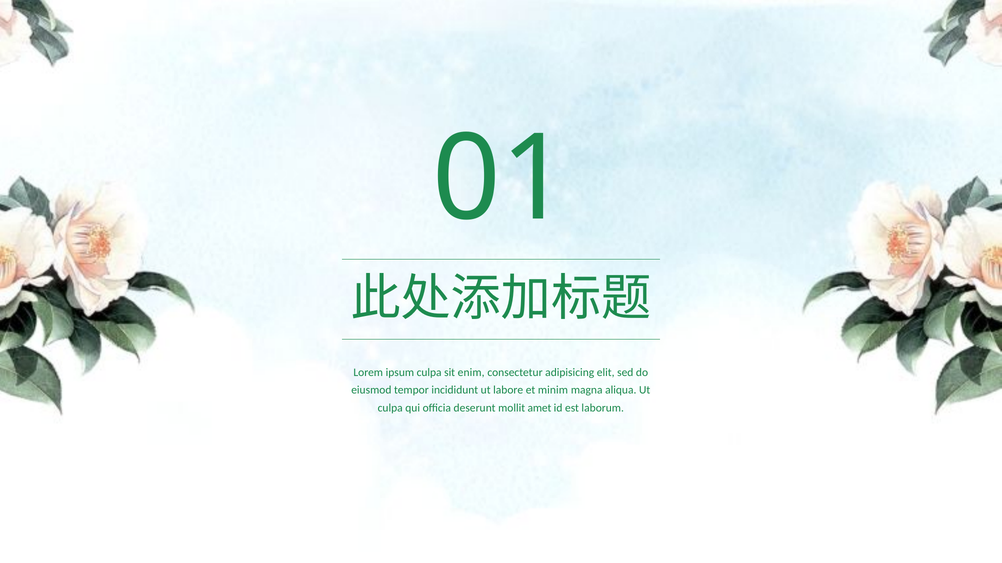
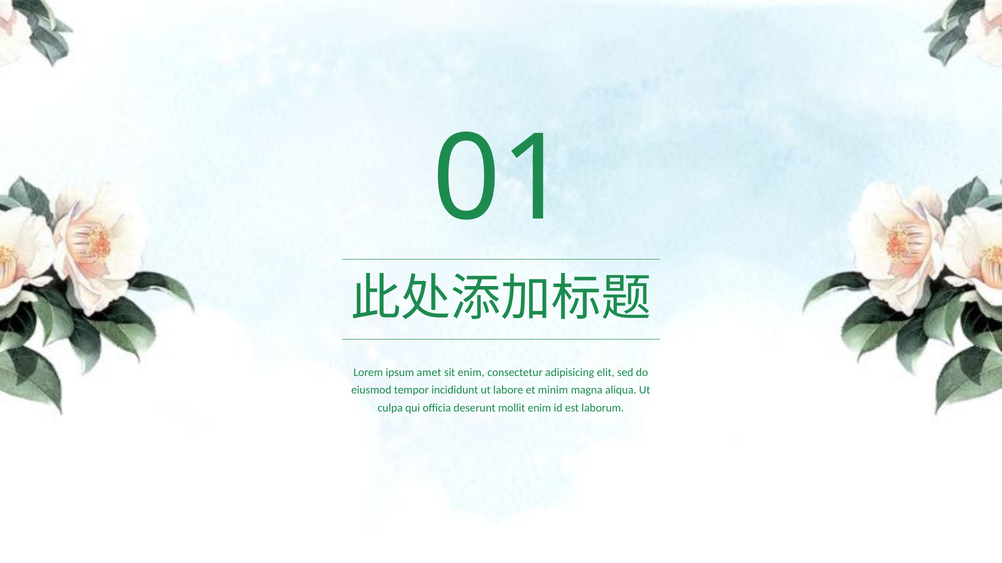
ipsum culpa: culpa -> amet (429, 373)
mollit amet: amet -> enim (539, 408)
